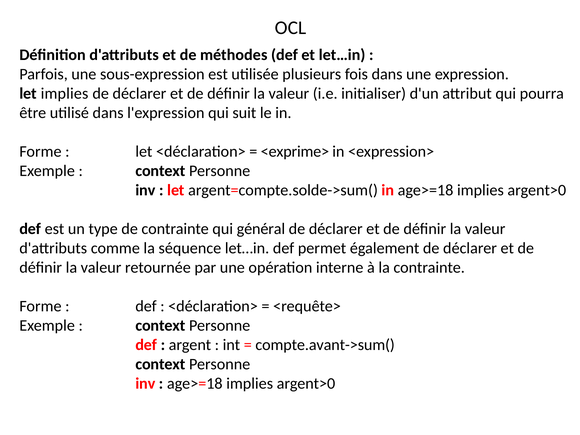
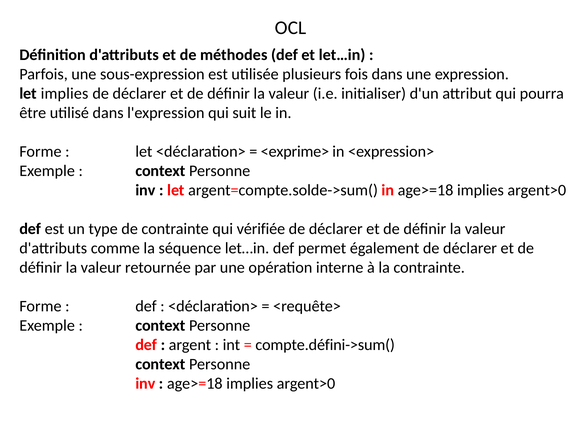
général: général -> vérifiée (261, 229)
compte.avant->sum(: compte.avant->sum( -> compte.défini->sum( (325, 345)
